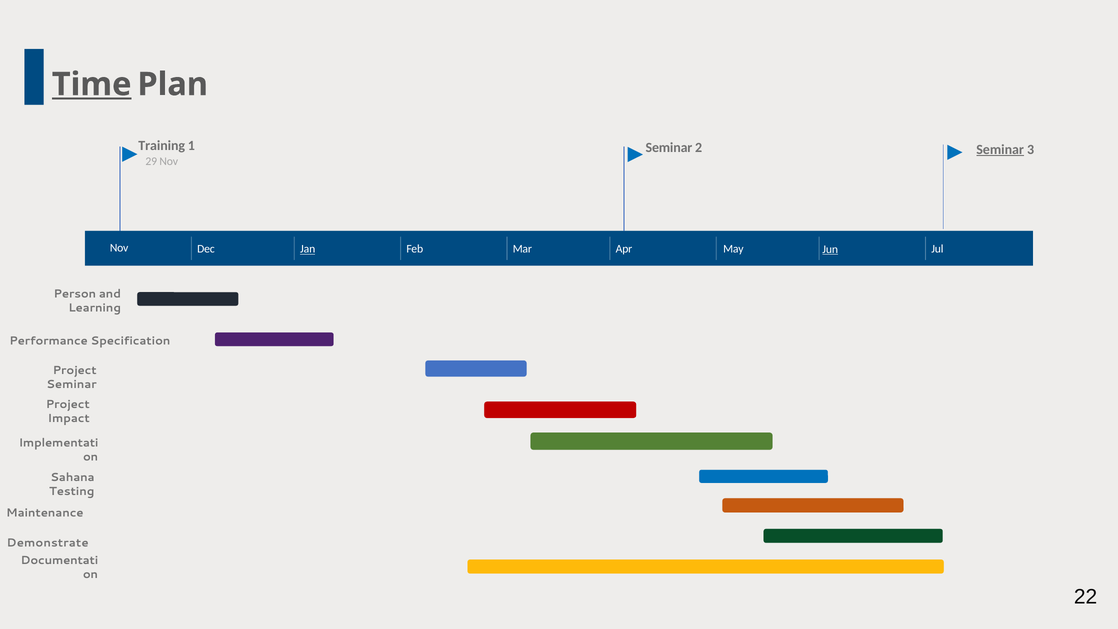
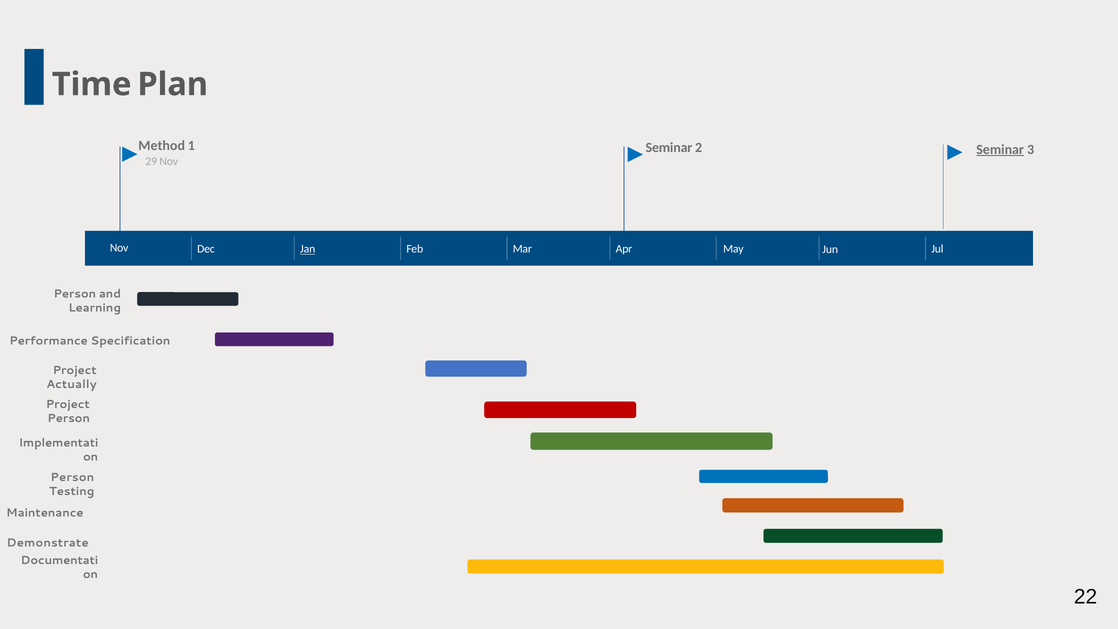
Time underline: present -> none (92, 84)
Training: Training -> Method (162, 146)
Jun underline: present -> none (830, 249)
Seminar: Seminar -> Actually (71, 385)
Impact: Impact -> Person (69, 418)
Sahana: Sahana -> Person (72, 478)
